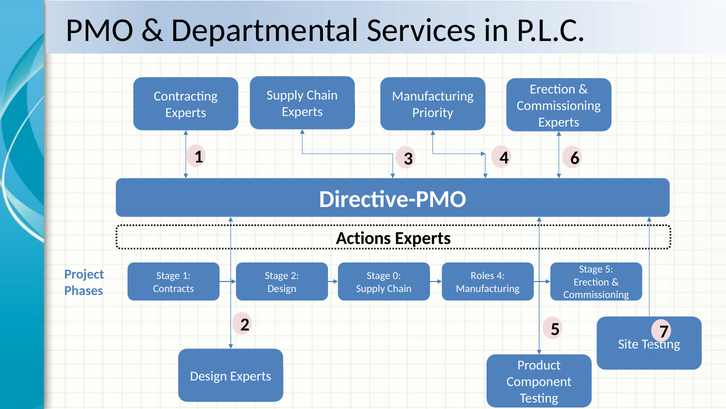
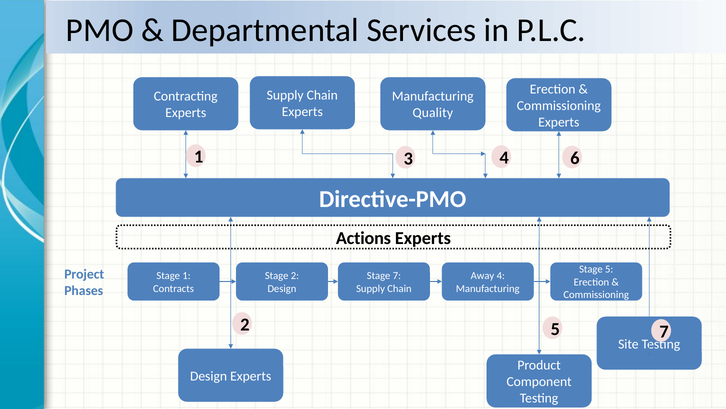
Priority: Priority -> Quality (433, 113)
Stage 0: 0 -> 7 (397, 275)
Roles: Roles -> Away (482, 275)
